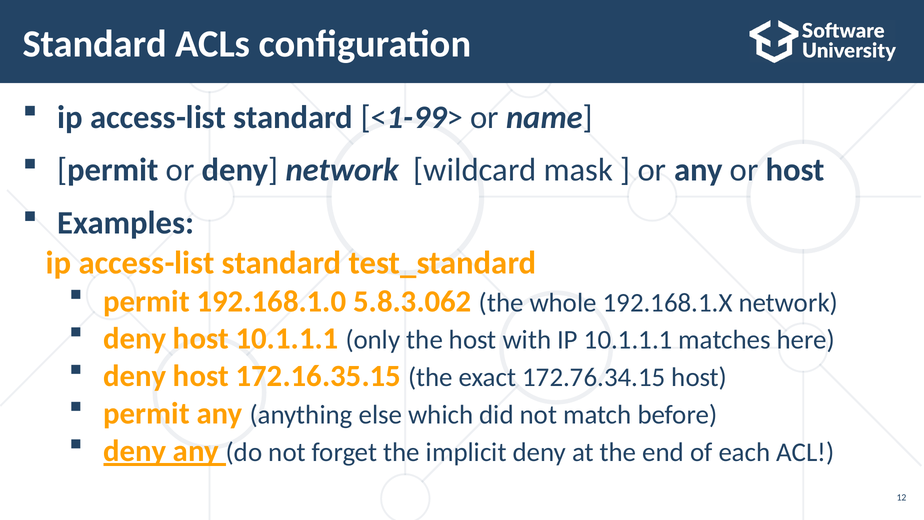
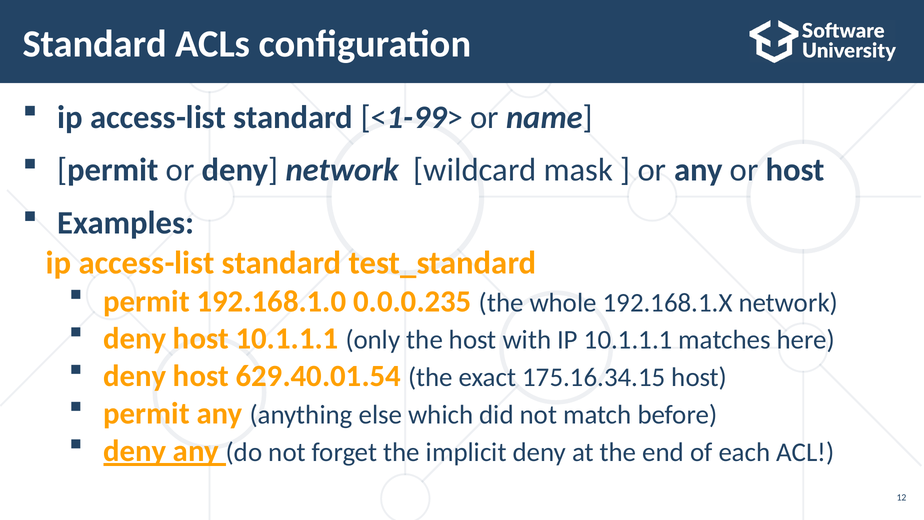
5.8.3.062: 5.8.3.062 -> 0.0.0.235 (412, 301)
172.16.35.15: 172.16.35.15 -> 629.40.01.54 (318, 376)
172.76.34.15: 172.76.34.15 -> 175.16.34.15 (594, 377)
